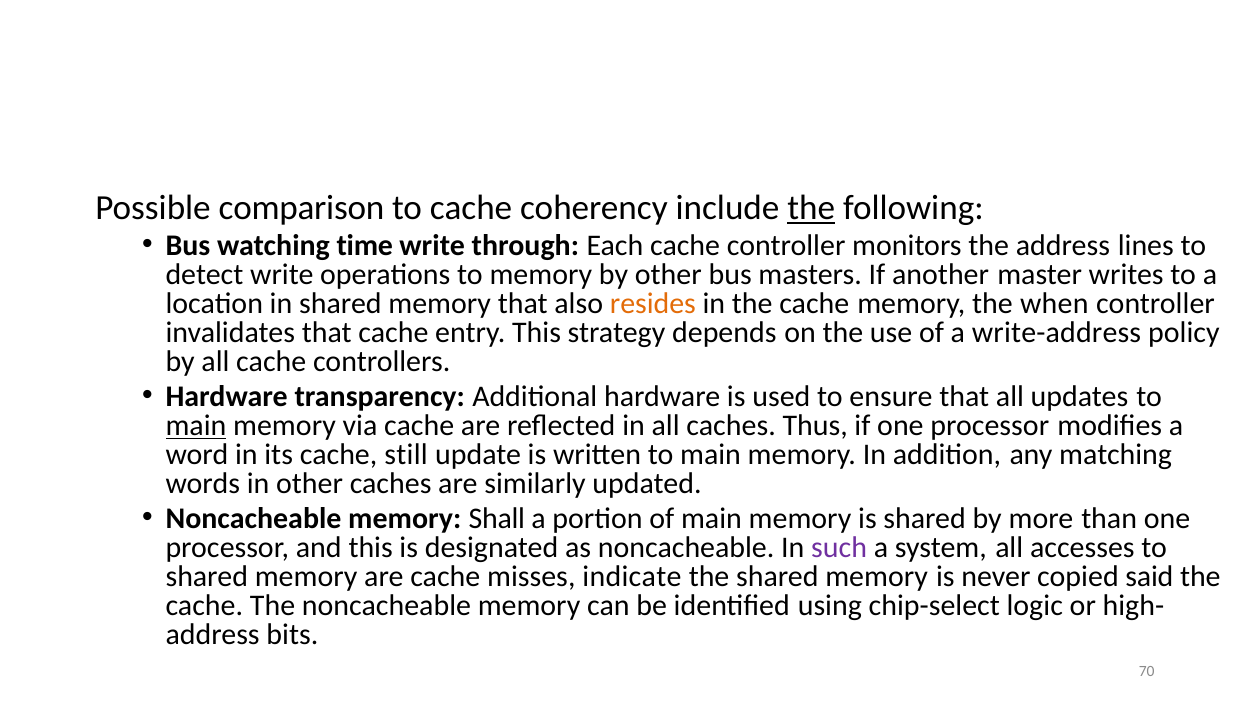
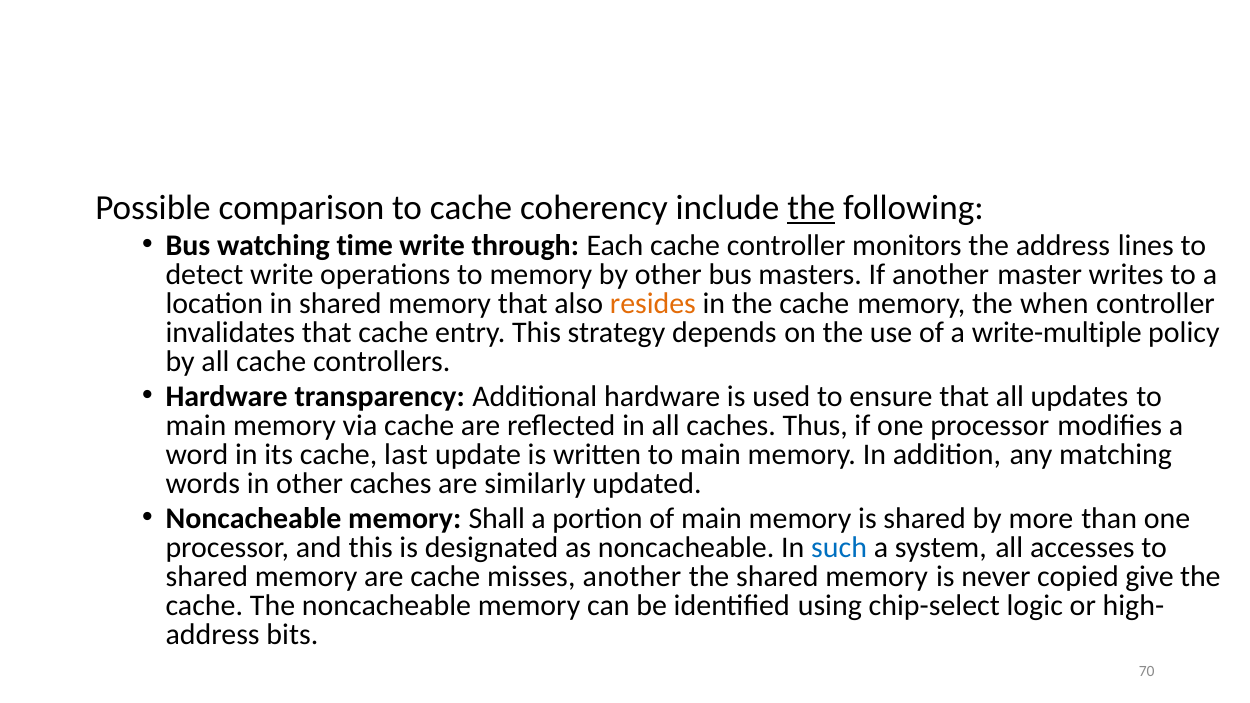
write-address: write-address -> write-multiple (1057, 333)
main underline: present -> none (196, 426)
still: still -> last (406, 455)
such colour: purple -> blue (839, 548)
misses indicate: indicate -> another (632, 577)
said: said -> give (1149, 577)
